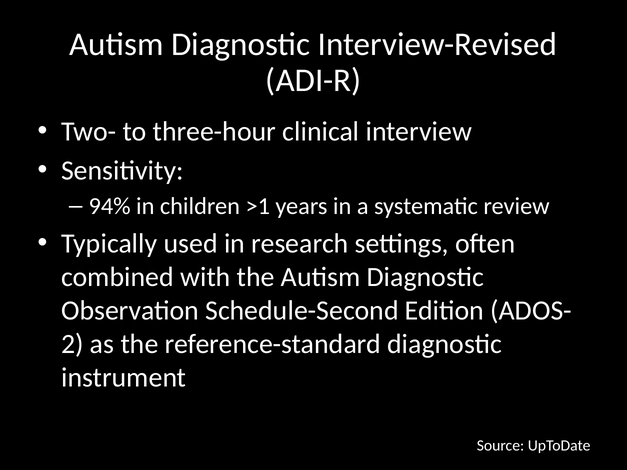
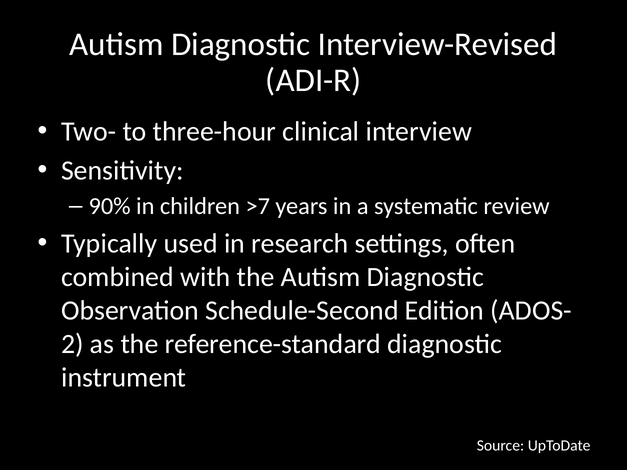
94%: 94% -> 90% (110, 207)
>1: >1 -> >7 (258, 207)
